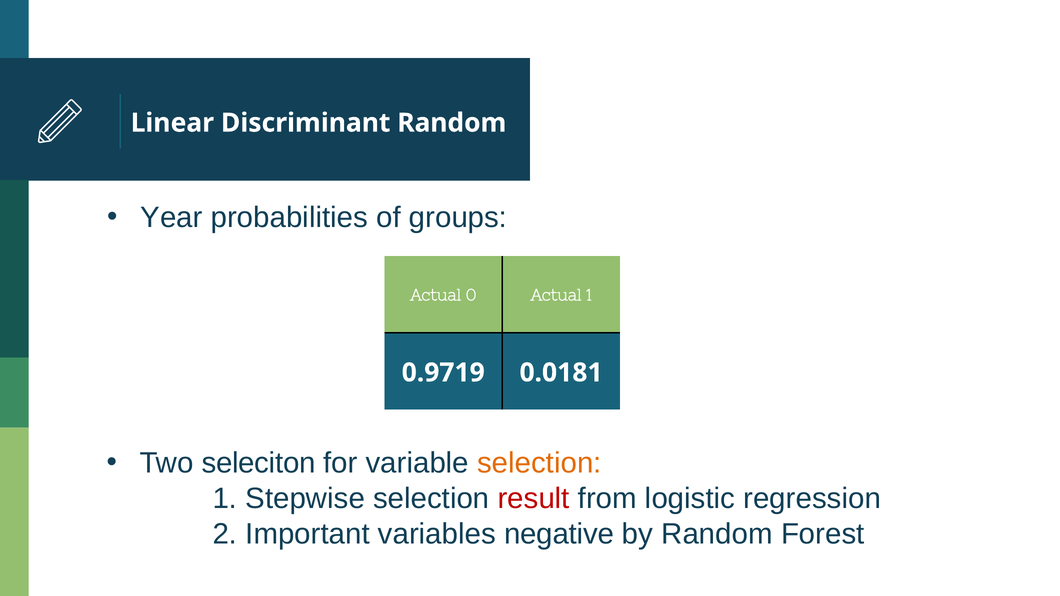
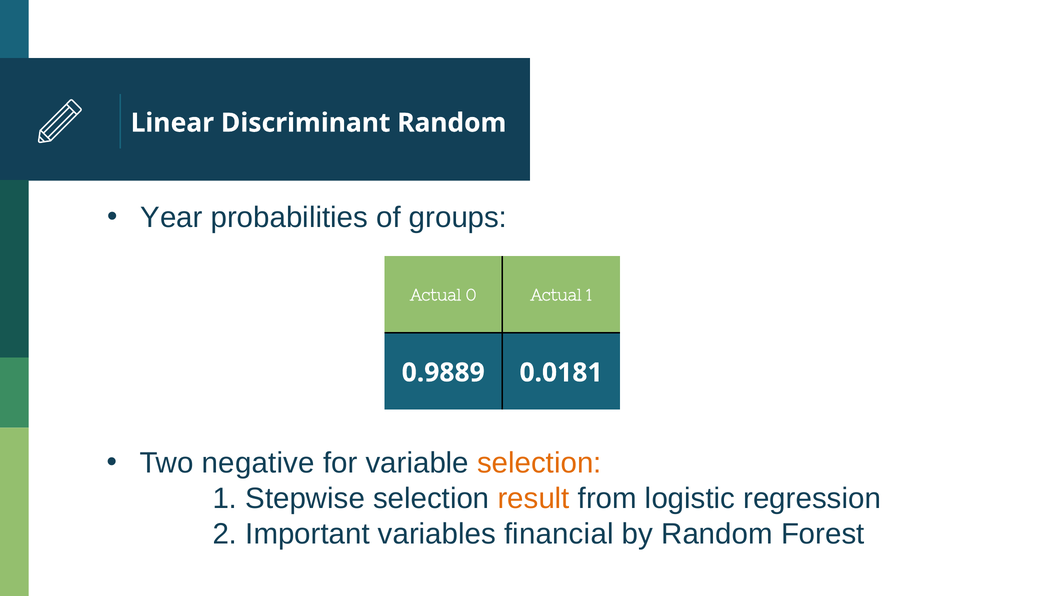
0.9719: 0.9719 -> 0.9889 (443, 373)
seleciton: seleciton -> negative (258, 463)
result colour: red -> orange (534, 499)
negative: negative -> financial (559, 534)
